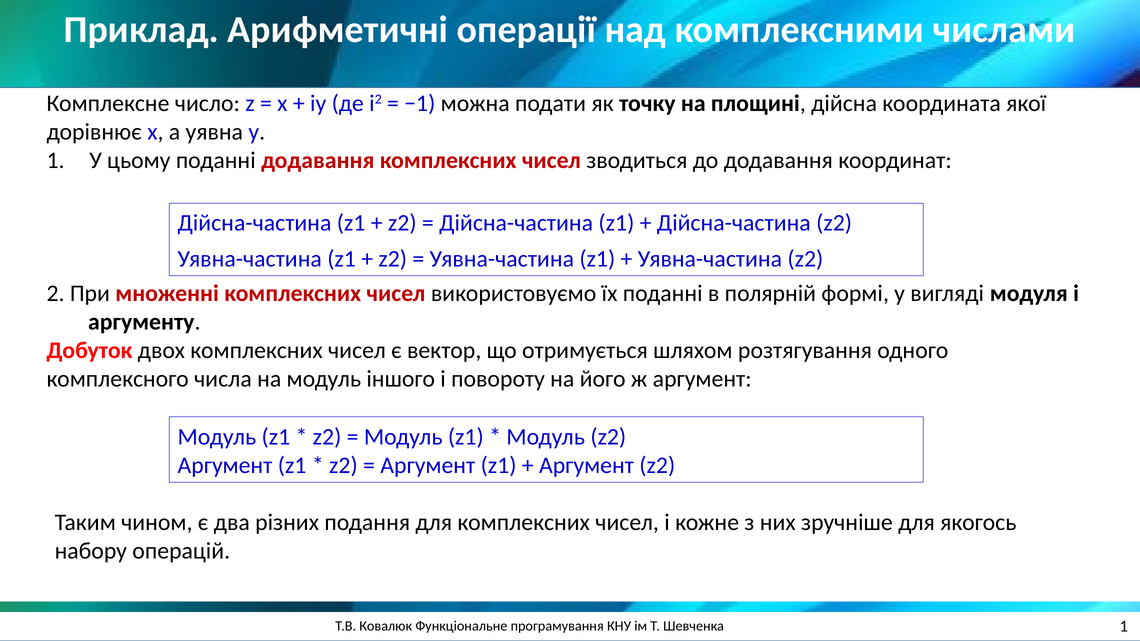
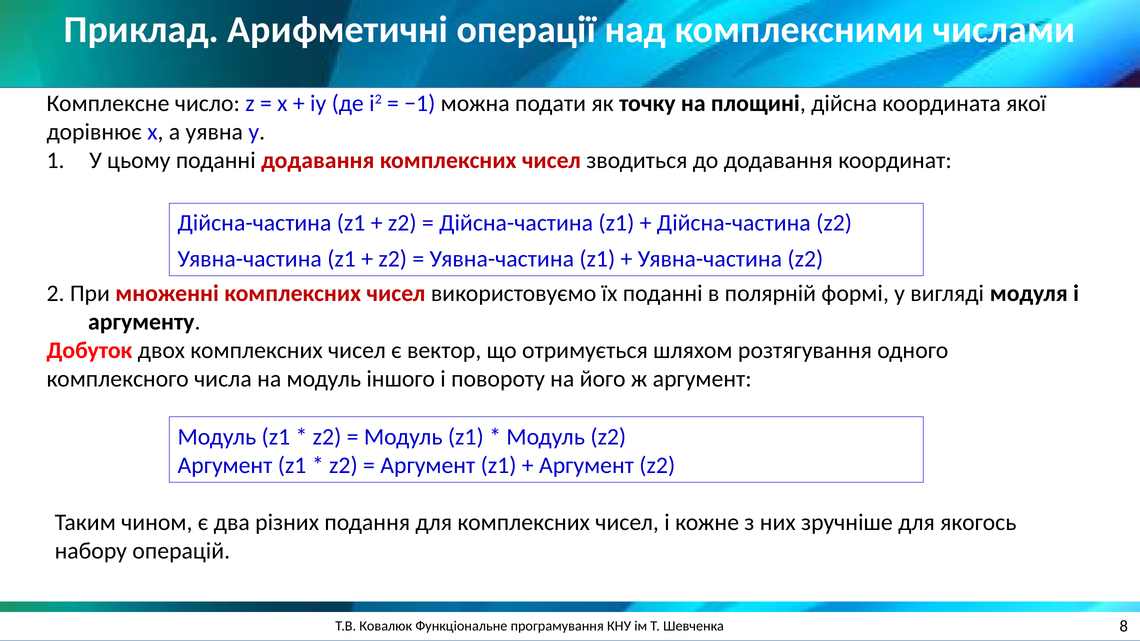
1: 1 -> 8 (1124, 627)
